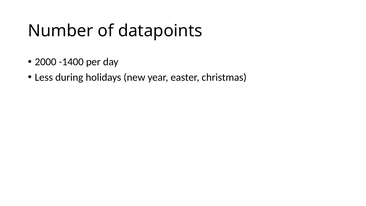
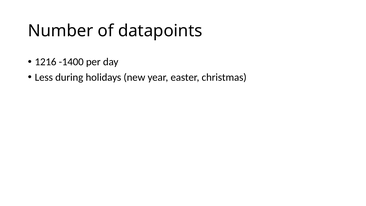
2000: 2000 -> 1216 (46, 62)
